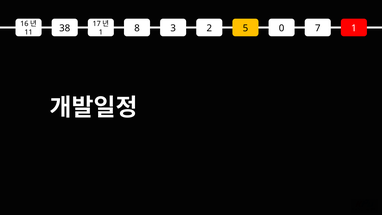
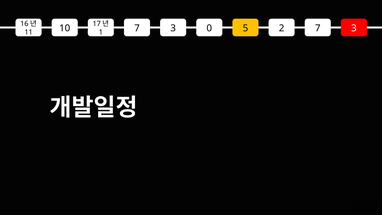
38: 38 -> 10 (65, 28)
1 8: 8 -> 7 (137, 28)
2: 2 -> 0 (209, 28)
0: 0 -> 2 (282, 28)
1: 1 -> 3 (354, 28)
